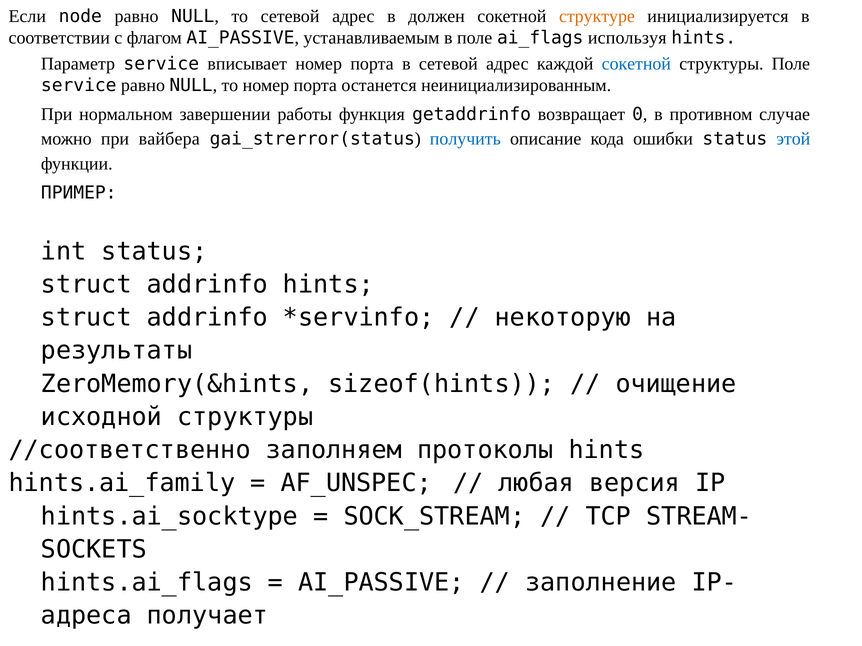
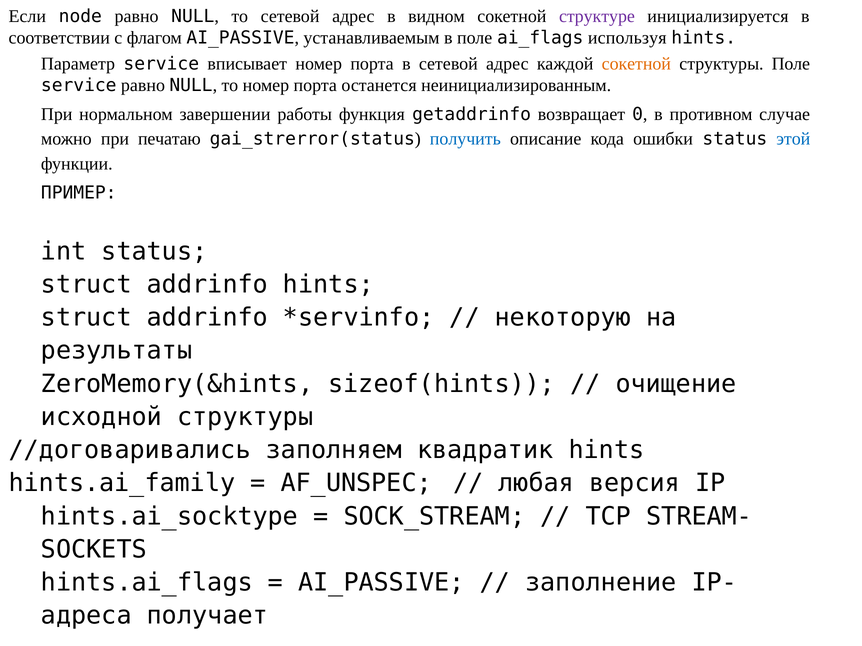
должен: должен -> видном (436, 16)
структуре colour: orange -> purple (597, 16)
сокетной colour: blue -> orange (636, 64)
вайбера: вайбера -> печатаю (169, 139)
//соответственно: //соответственно -> //договаривались (130, 450)
протоколы: протоколы -> квадратик (485, 450)
